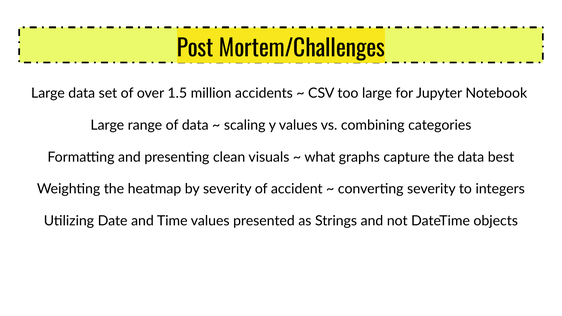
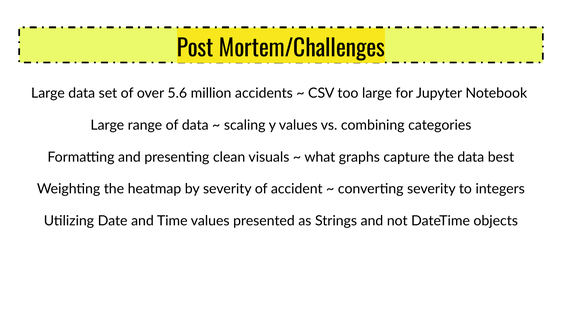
1.5: 1.5 -> 5.6 (177, 93)
